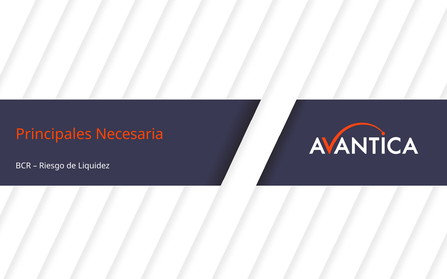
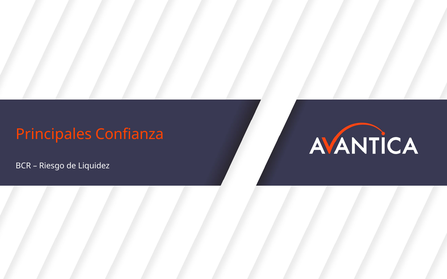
Necesaria: Necesaria -> Confianza (130, 135)
